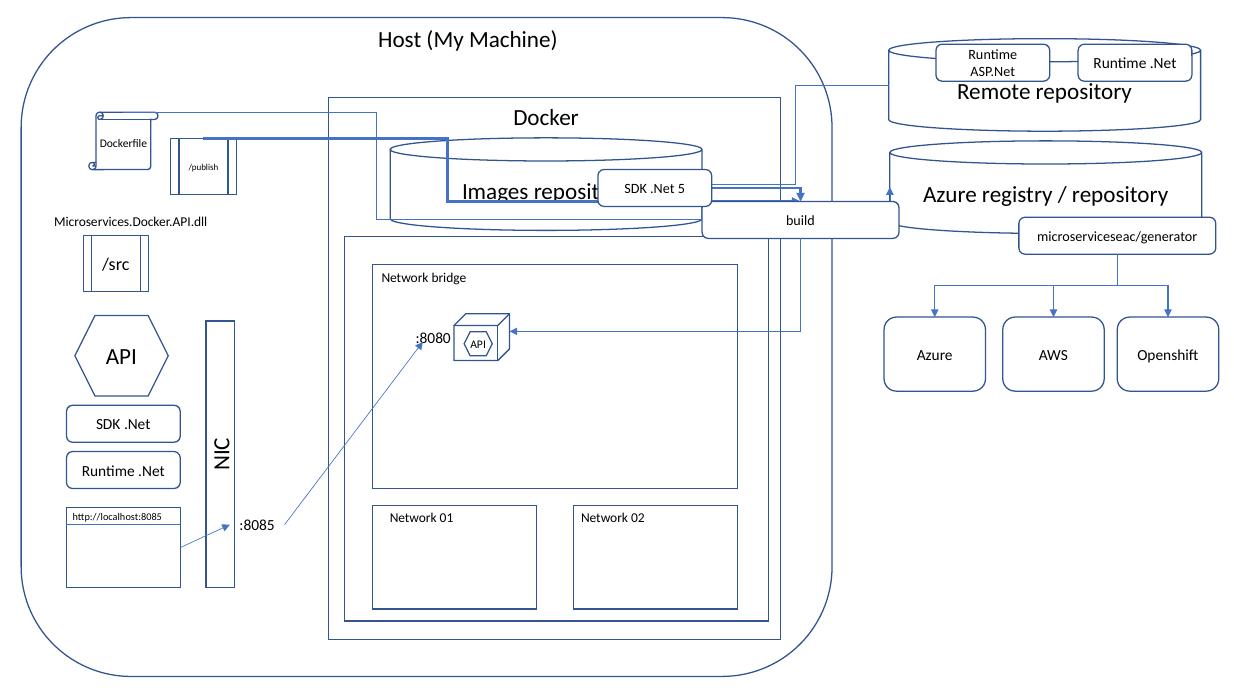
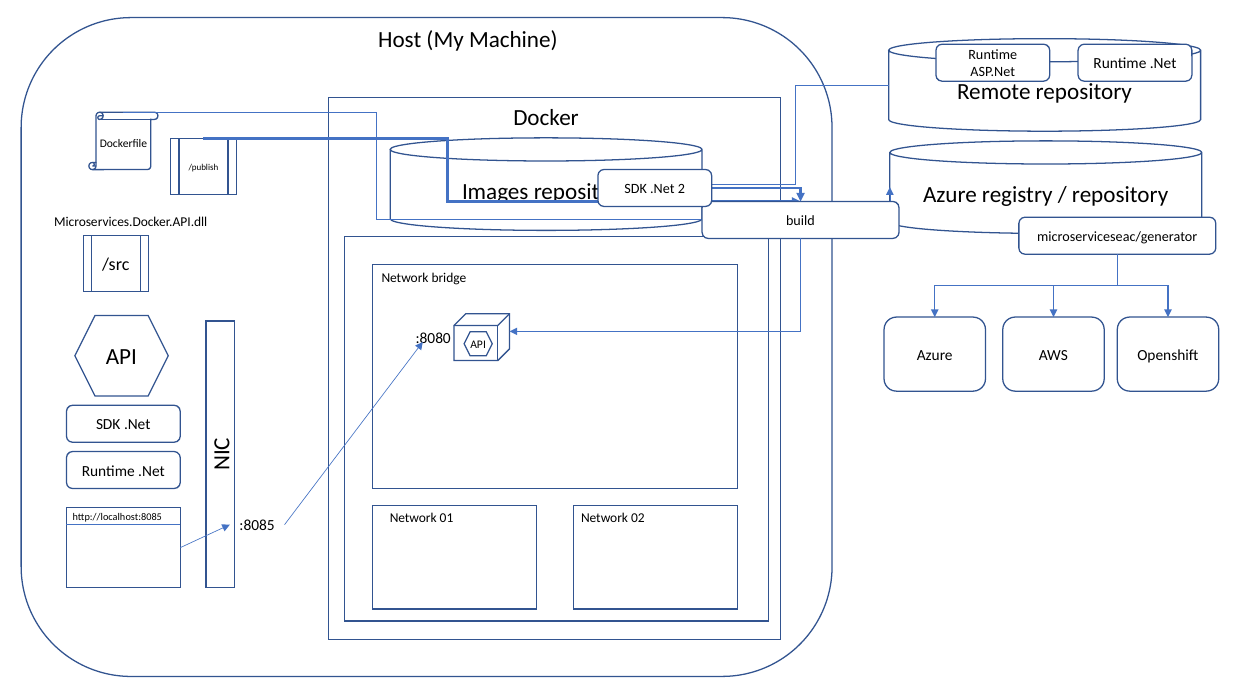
5: 5 -> 2 (681, 189)
